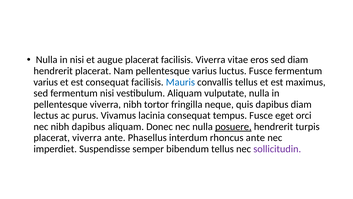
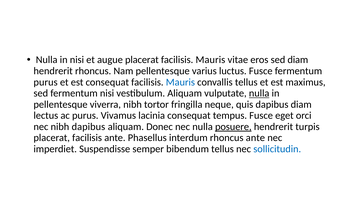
Viverra: Viverra -> Mauris (210, 60)
hendrerit placerat: placerat -> rhoncus (93, 71)
varius: varius -> purus (46, 82)
nulla underline: none -> present (259, 93)
viverra: viverra -> facilisis (87, 138)
sollicitudin colour: purple -> blue (277, 149)
